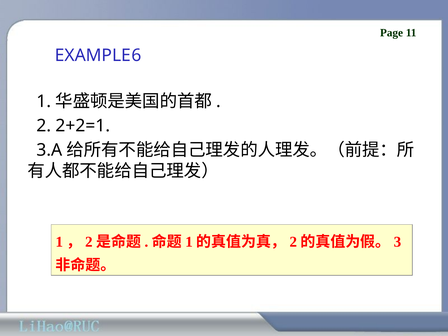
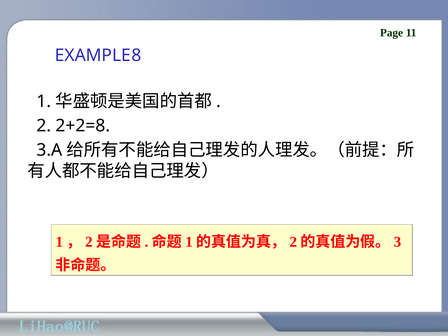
6: 6 -> 8 (137, 55)
2+2=1: 2+2=1 -> 2+2=8 (83, 126)
